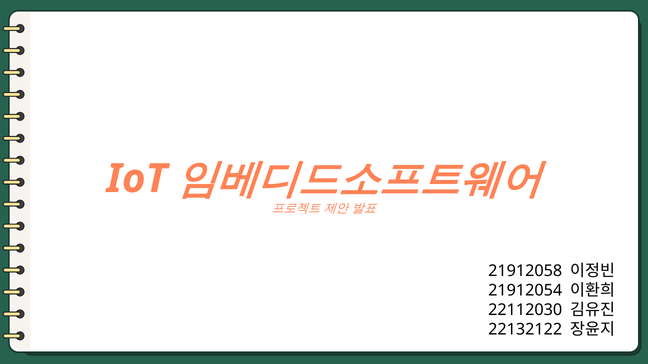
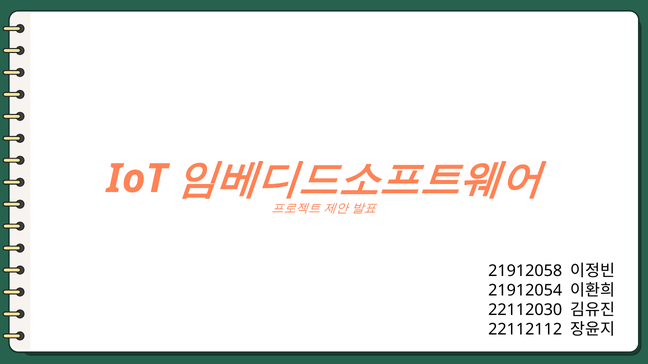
22132122: 22132122 -> 22112112 (525, 330)
